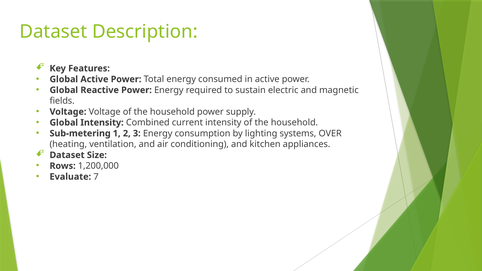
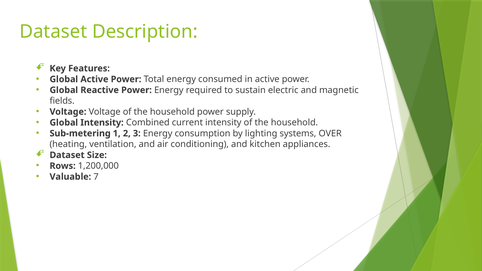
Evaluate: Evaluate -> Valuable (70, 177)
